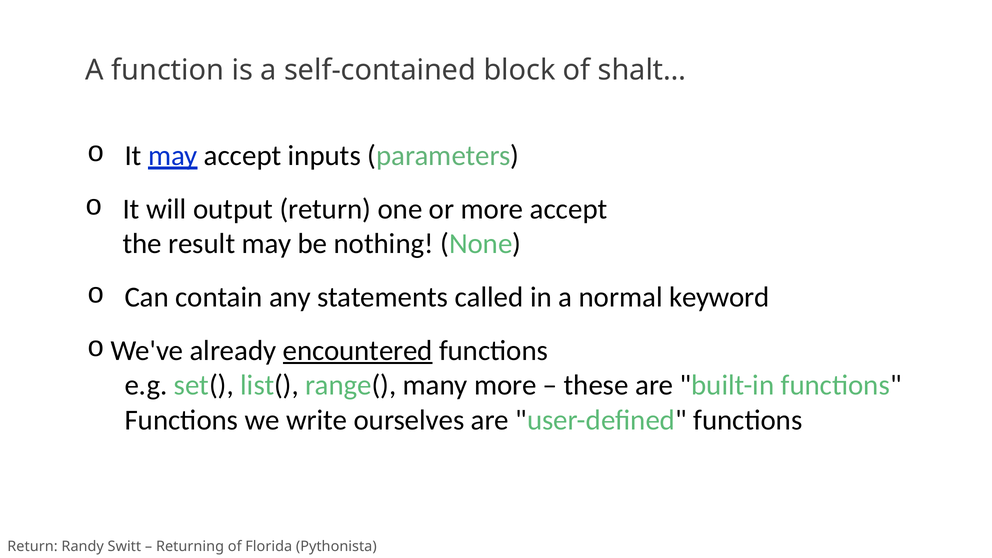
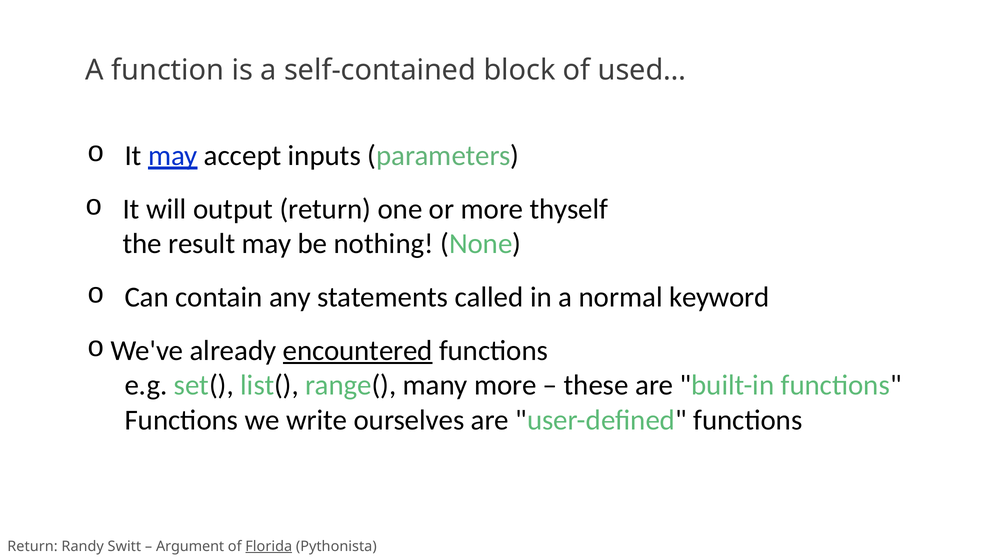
shalt…: shalt… -> used… (642, 70)
more accept: accept -> thyself (569, 209)
Returning: Returning -> Argument (190, 546)
Florida underline: none -> present (269, 546)
